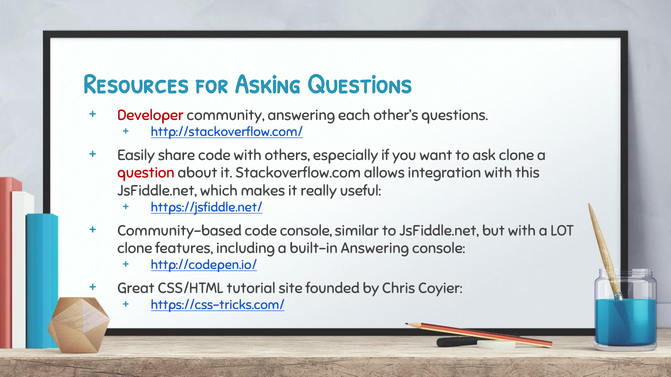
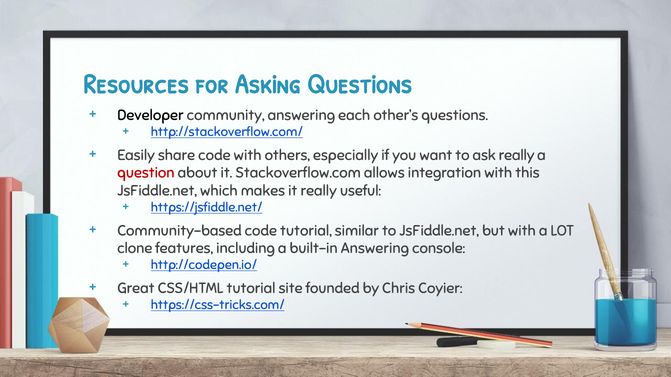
Developer colour: red -> black (150, 116)
ask clone: clone -> really (517, 155)
code console: console -> tutorial (306, 231)
